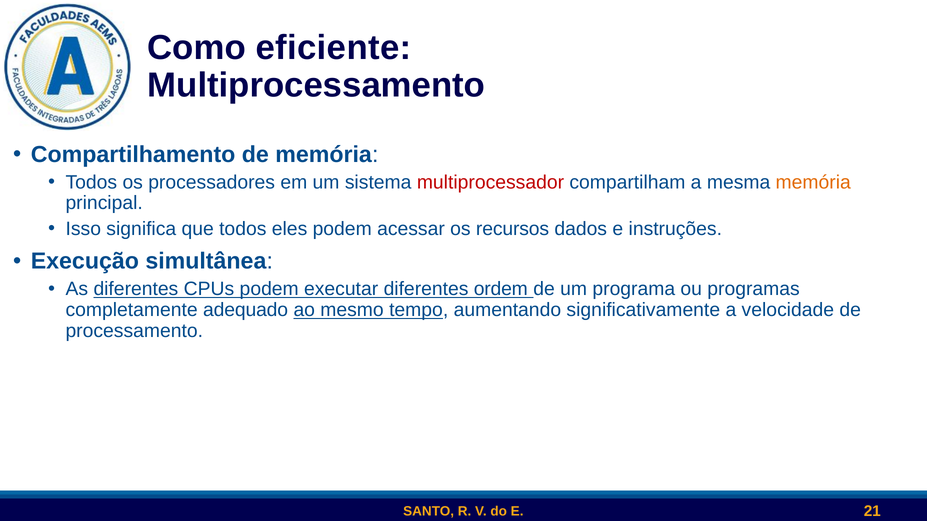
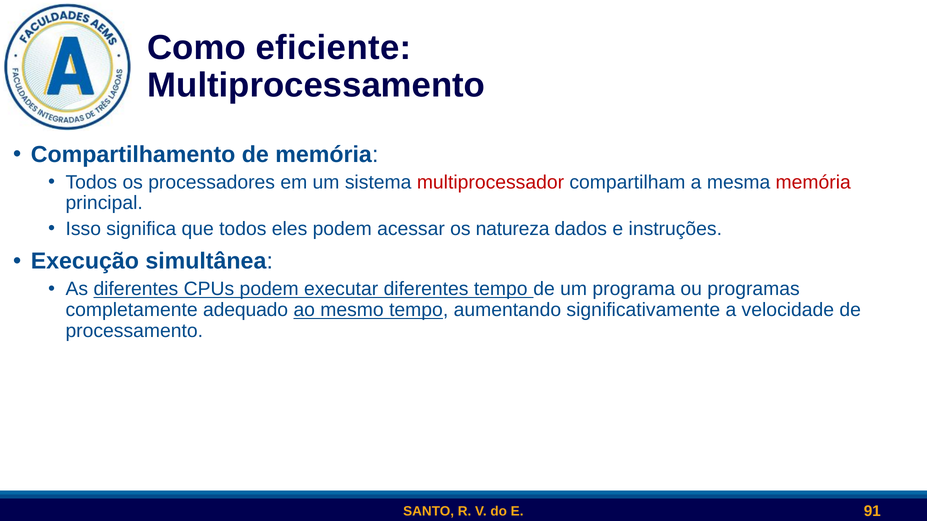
memória colour: orange -> red (813, 182)
recursos: recursos -> natureza (513, 229)
diferentes ordem: ordem -> tempo (501, 289)
21: 21 -> 91 (872, 512)
